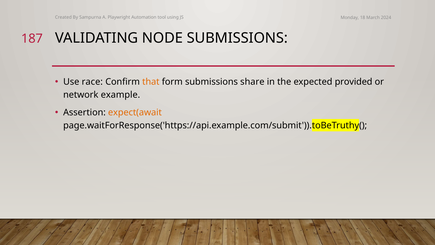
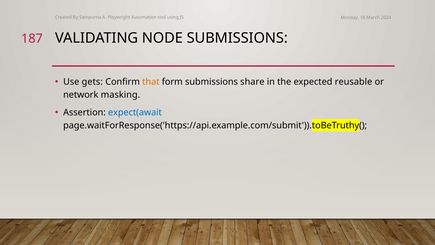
race: race -> gets (92, 82)
provided: provided -> reusable (354, 82)
example: example -> masking (120, 95)
expect(await colour: orange -> blue (135, 112)
